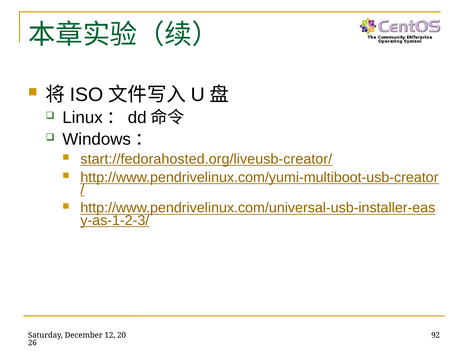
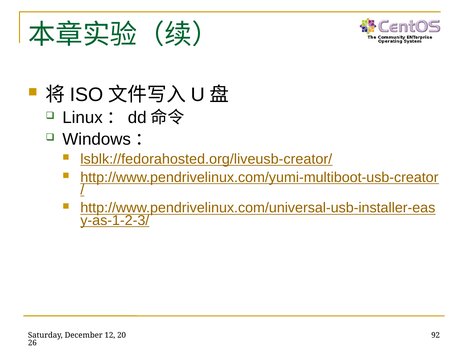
start://fedorahosted.org/liveusb-creator/: start://fedorahosted.org/liveusb-creator/ -> lsblk://fedorahosted.org/liveusb-creator/ (206, 159)
